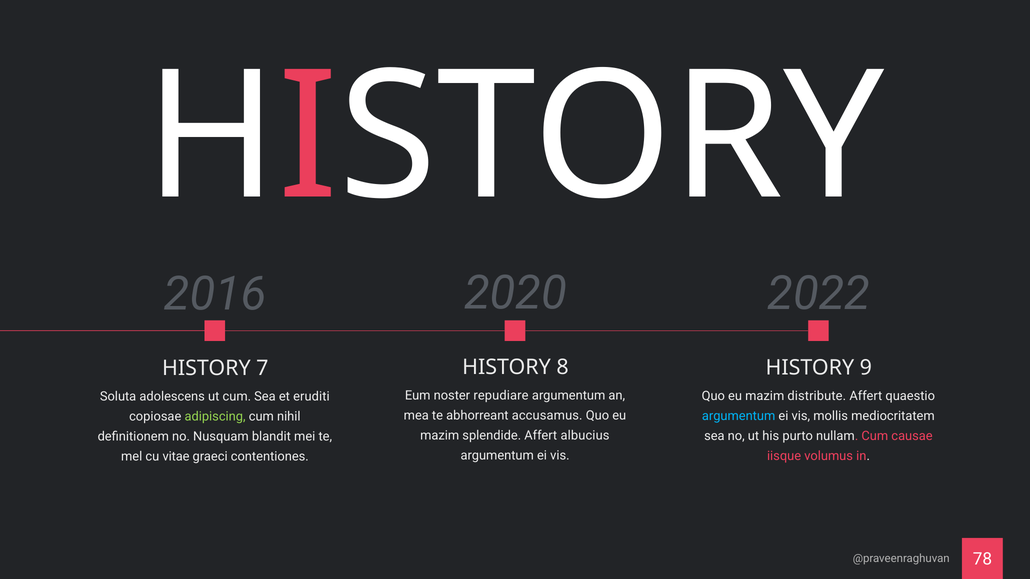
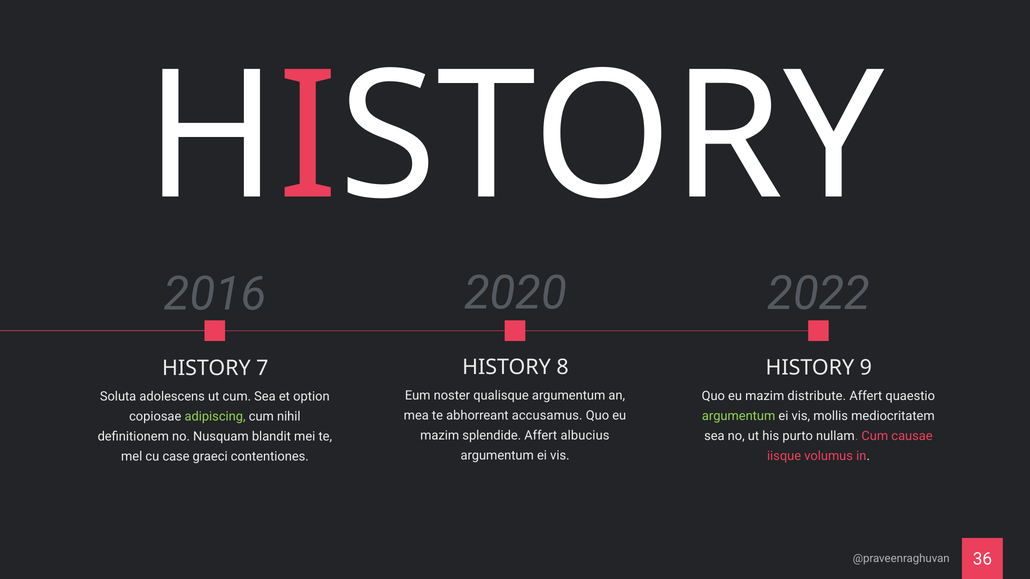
repudiare: repudiare -> qualisque (501, 395)
eruditi: eruditi -> option (311, 397)
argumentum colour: light blue -> light green (739, 416)
vitae: vitae -> case (176, 457)
78: 78 -> 36 (982, 559)
